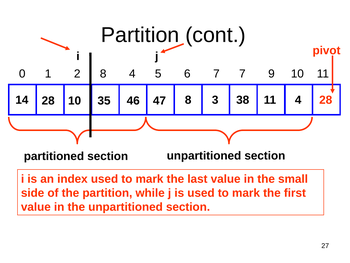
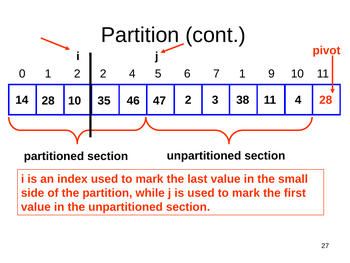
2 8: 8 -> 2 (103, 74)
7 7: 7 -> 1 (242, 74)
35 8: 8 -> 2 (188, 100)
